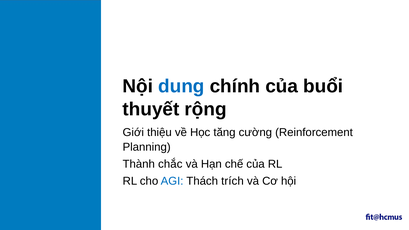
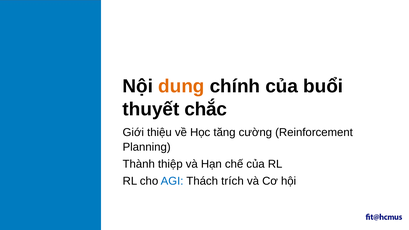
dung colour: blue -> orange (181, 86)
rộng: rộng -> chắc (206, 109)
chắc: chắc -> thiệp (170, 164)
